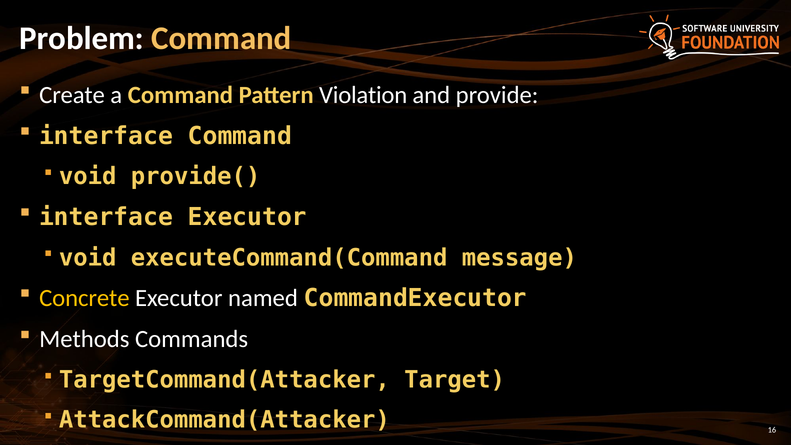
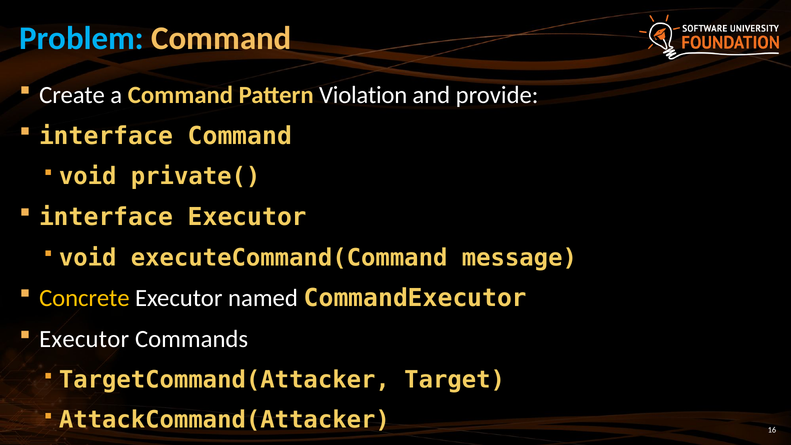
Problem colour: white -> light blue (82, 38)
provide(: provide( -> private( (196, 177)
Methods: Methods -> Executor (84, 339)
